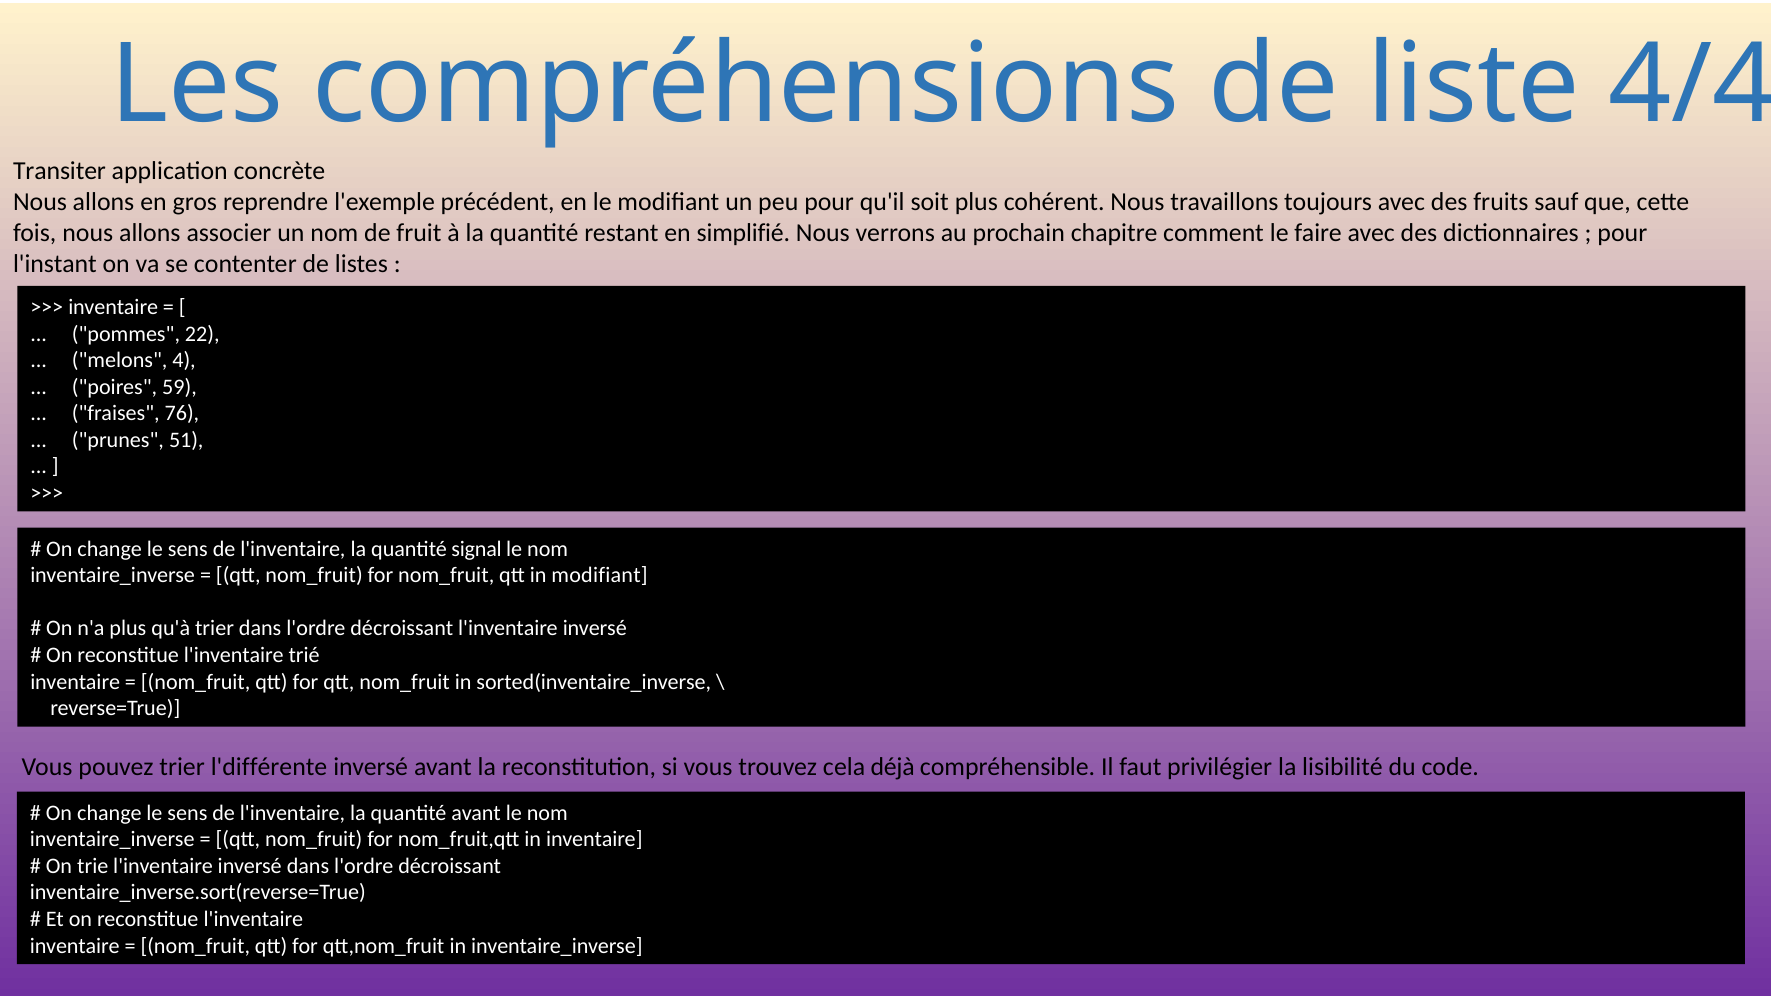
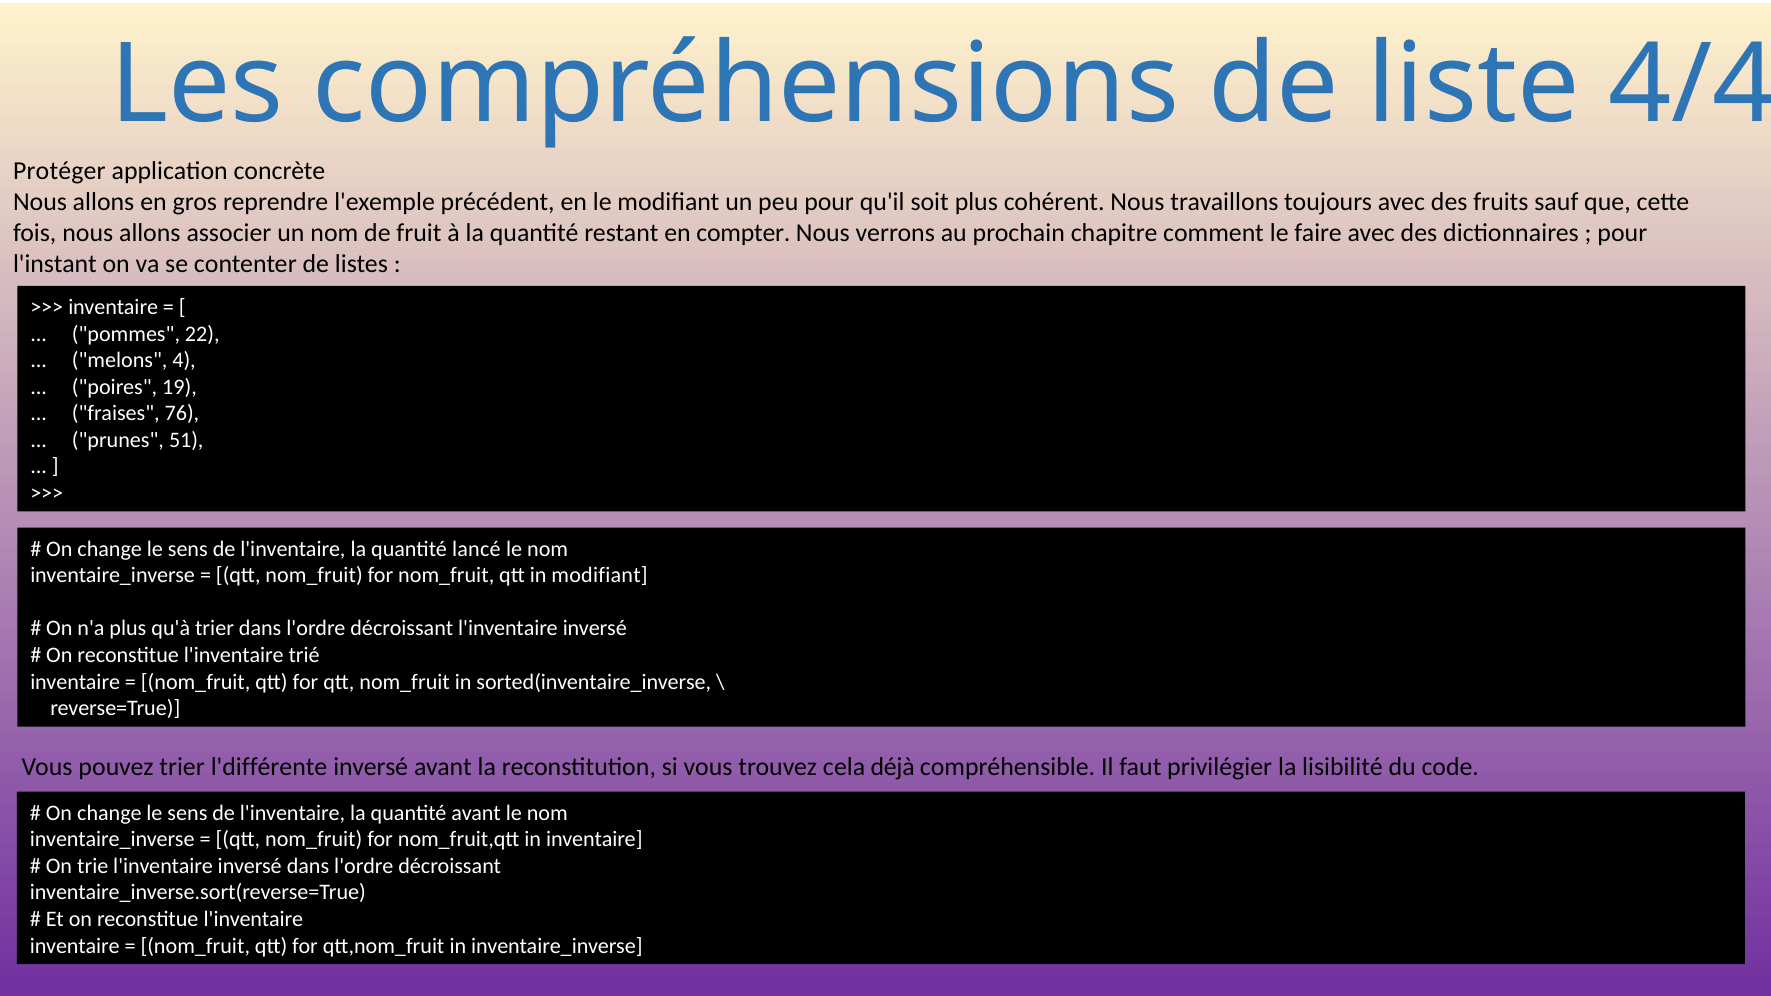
Transiter: Transiter -> Protéger (59, 171)
simplifié: simplifié -> compter (743, 233)
59: 59 -> 19 (179, 387)
signal: signal -> lancé (476, 549)
